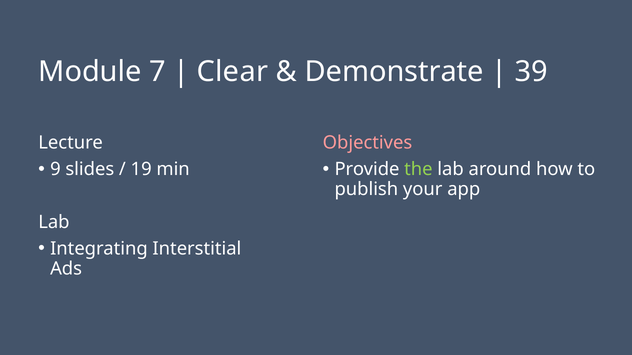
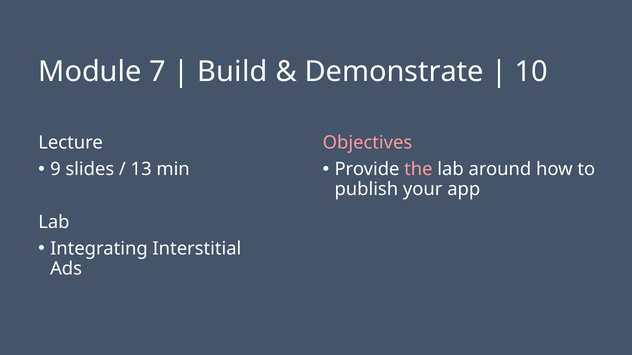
Clear: Clear -> Build (232, 72)
39: 39 -> 10 (531, 72)
19: 19 -> 13 (141, 169)
the colour: light green -> pink (418, 169)
